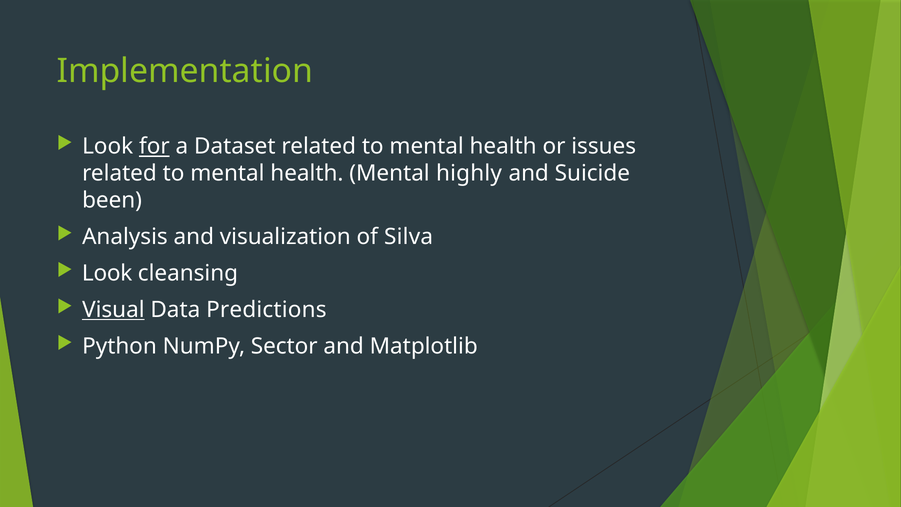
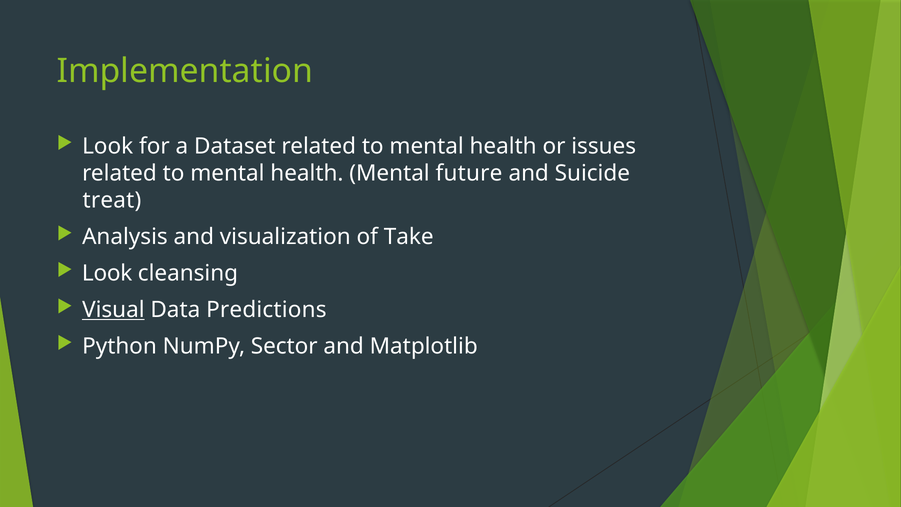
for underline: present -> none (154, 146)
highly: highly -> future (469, 173)
been: been -> treat (112, 200)
Silva: Silva -> Take (409, 237)
